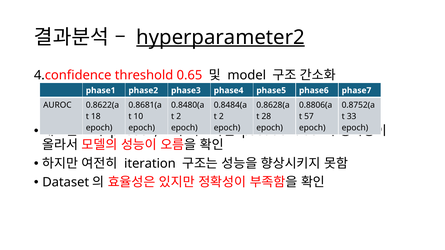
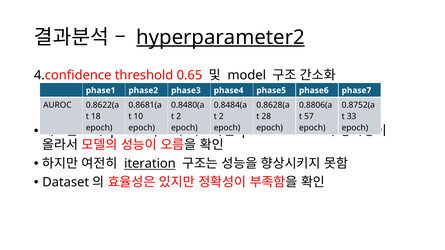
iteration underline: none -> present (150, 164)
